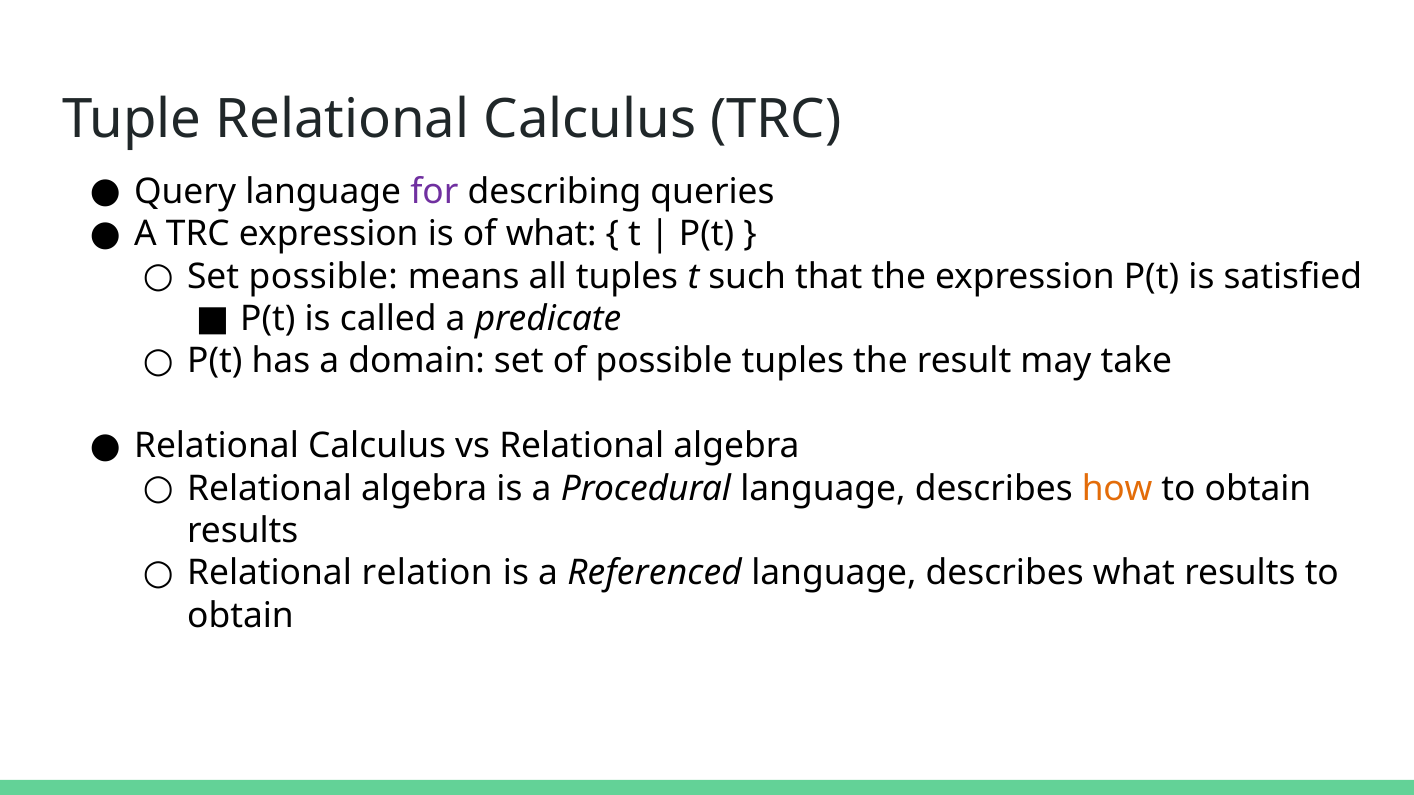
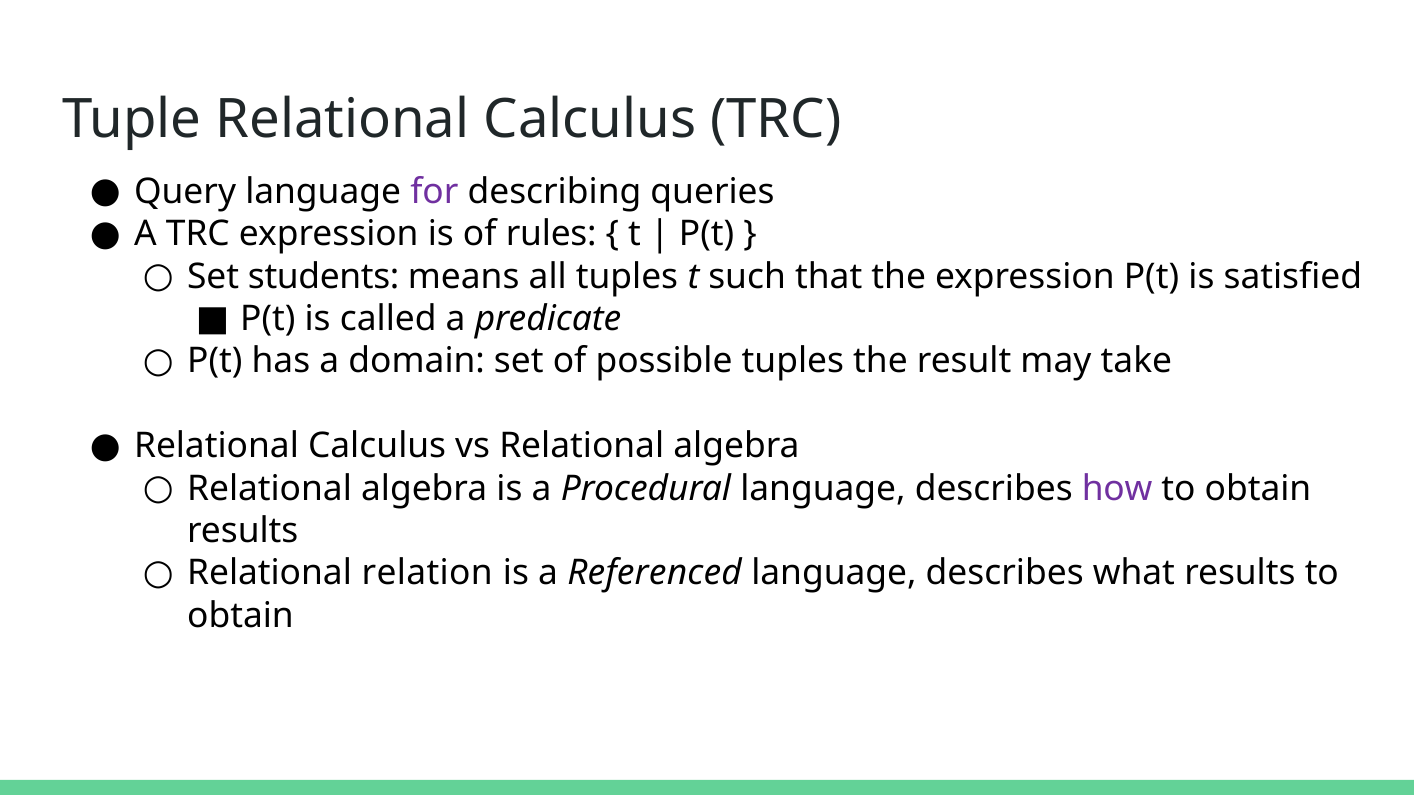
of what: what -> rules (551, 234)
Set possible: possible -> students (324, 276)
how colour: orange -> purple (1117, 489)
